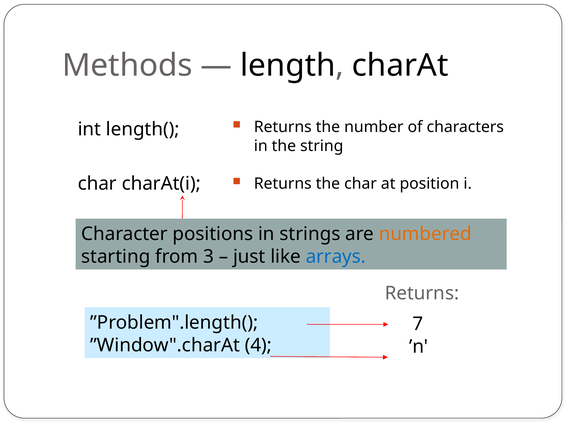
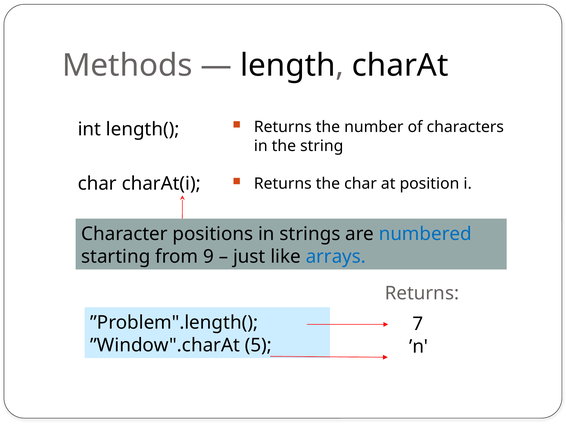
numbered colour: orange -> blue (425, 234)
3: 3 -> 9 (208, 257)
4: 4 -> 5 (258, 346)
